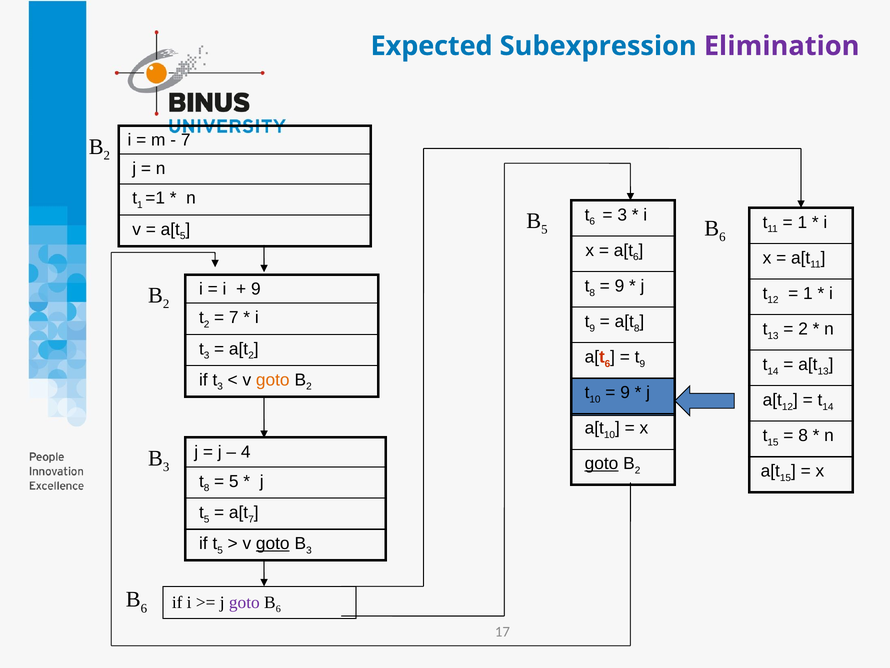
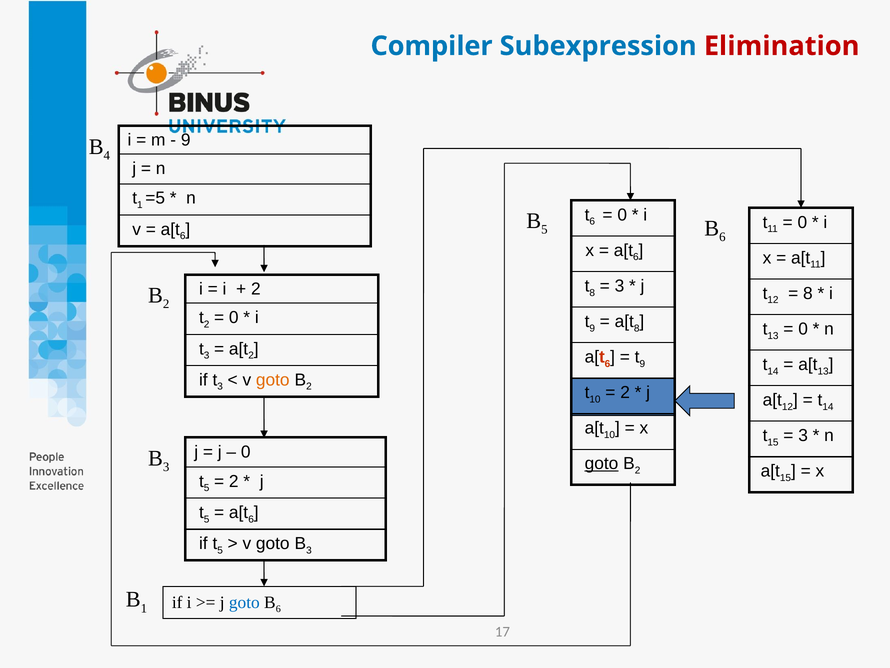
Expected: Expected -> Compiler (432, 46)
Elimination colour: purple -> red (782, 46)
7: 7 -> 9 (186, 140)
2: 2 -> 4 (107, 155)
=1: =1 -> =5 (155, 198)
3: 3 -> 0 (622, 215)
1: 1 -> 0 (802, 222)
5: 5 -> 6 (183, 236)
9: 9 -> 3 (619, 286)
9: 9 -> 2 (256, 289)
1: 1 -> 8 (808, 293)
7: 7 -> 0 (234, 317)
2: 2 -> 0 (803, 329)
9: 9 -> 2 (625, 392)
8: 8 -> 3 (803, 435)
4: 4 -> 0 (246, 452)
8: 8 -> 5 (207, 488)
5: 5 -> 2 (234, 481)
7: 7 -> 6 (251, 519)
goto underline: present -> none (273, 543)
6: 6 -> 1 (144, 608)
goto colour: purple -> blue (244, 602)
